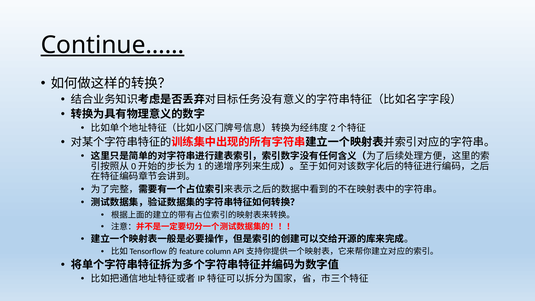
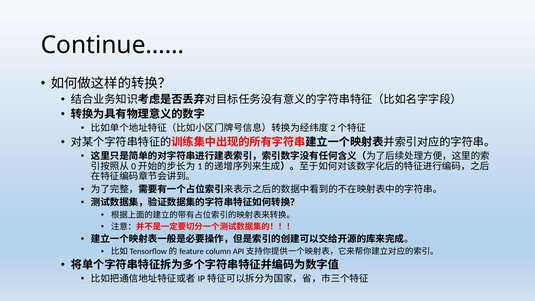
Continue…… underline: present -> none (113, 45)
